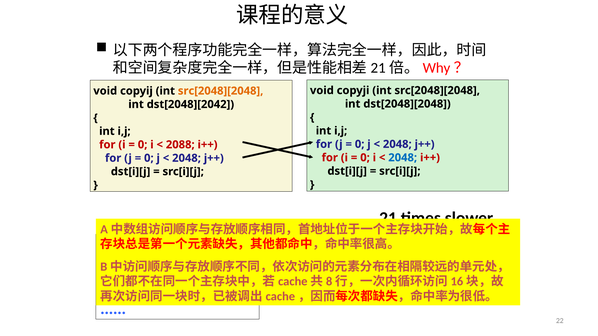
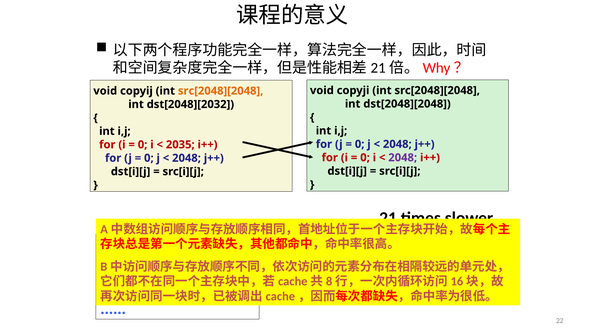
dst[2048][2042: dst[2048][2042 -> dst[2048][2032 (190, 104)
2088: 2088 -> 2035 (180, 145)
2048 colour: blue -> purple (403, 158)
